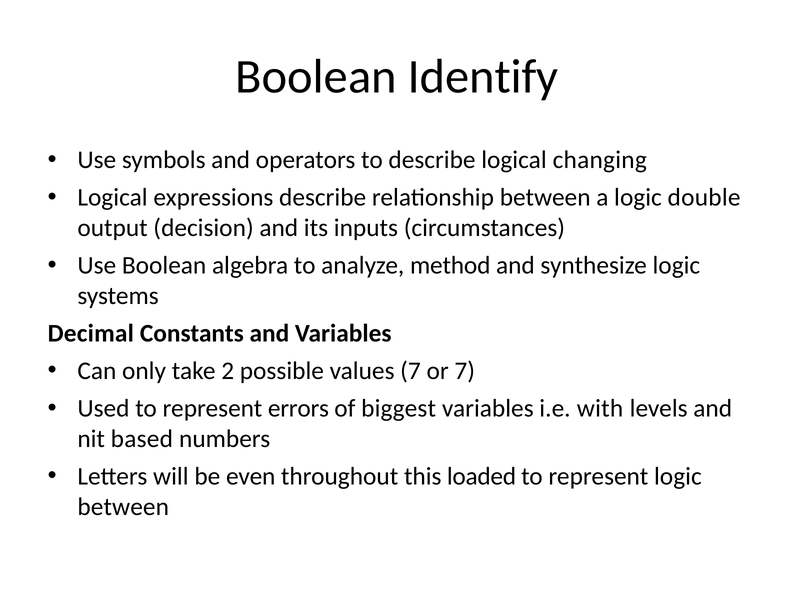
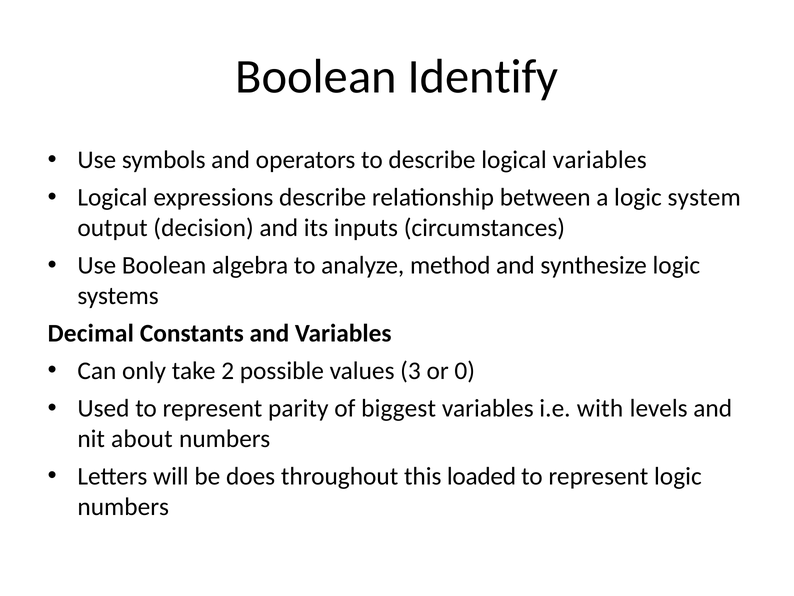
logical changing: changing -> variables (600, 160)
double: double -> system (704, 197)
values 7: 7 -> 3 (411, 371)
or 7: 7 -> 0 (465, 371)
errors: errors -> parity (298, 408)
based: based -> about (142, 439)
even: even -> does (251, 476)
between: between -> numbers (123, 506)
